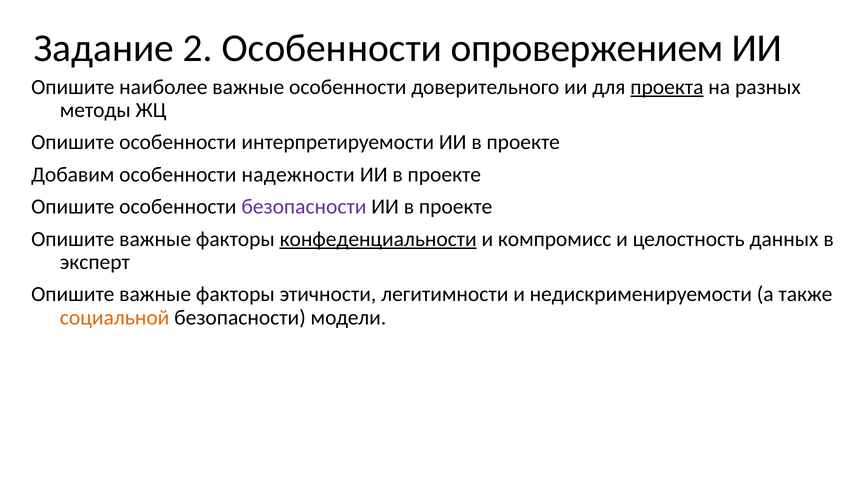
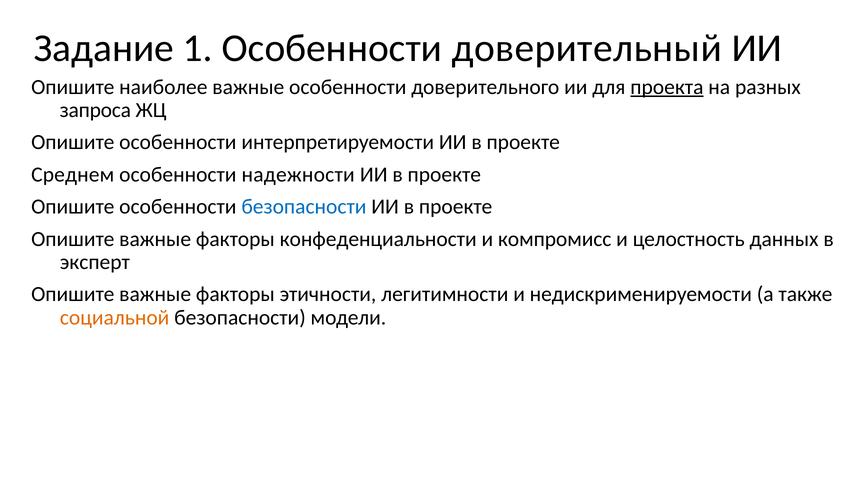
2: 2 -> 1 (198, 48)
опровержением: опровержением -> доверительный (587, 48)
методы: методы -> запроса (95, 110)
Добавим: Добавим -> Среднем (73, 175)
безопасности colour: purple -> blue (304, 207)
конфеденциальности underline: present -> none (378, 239)
